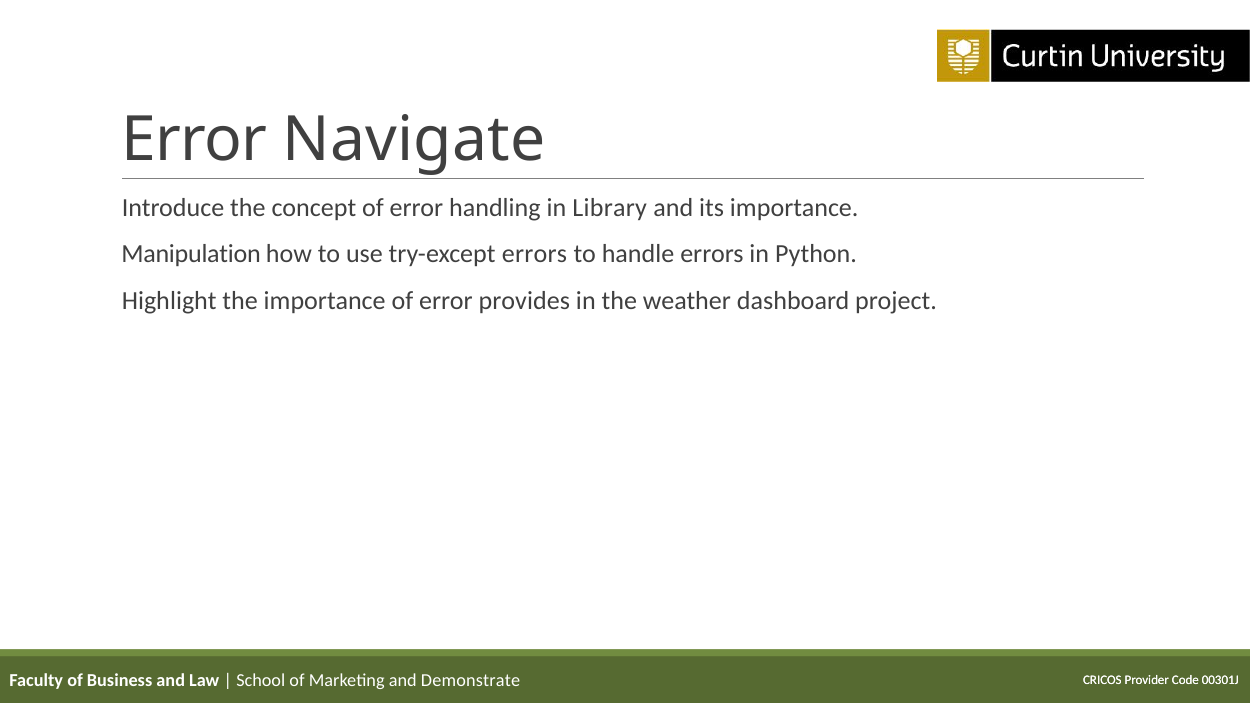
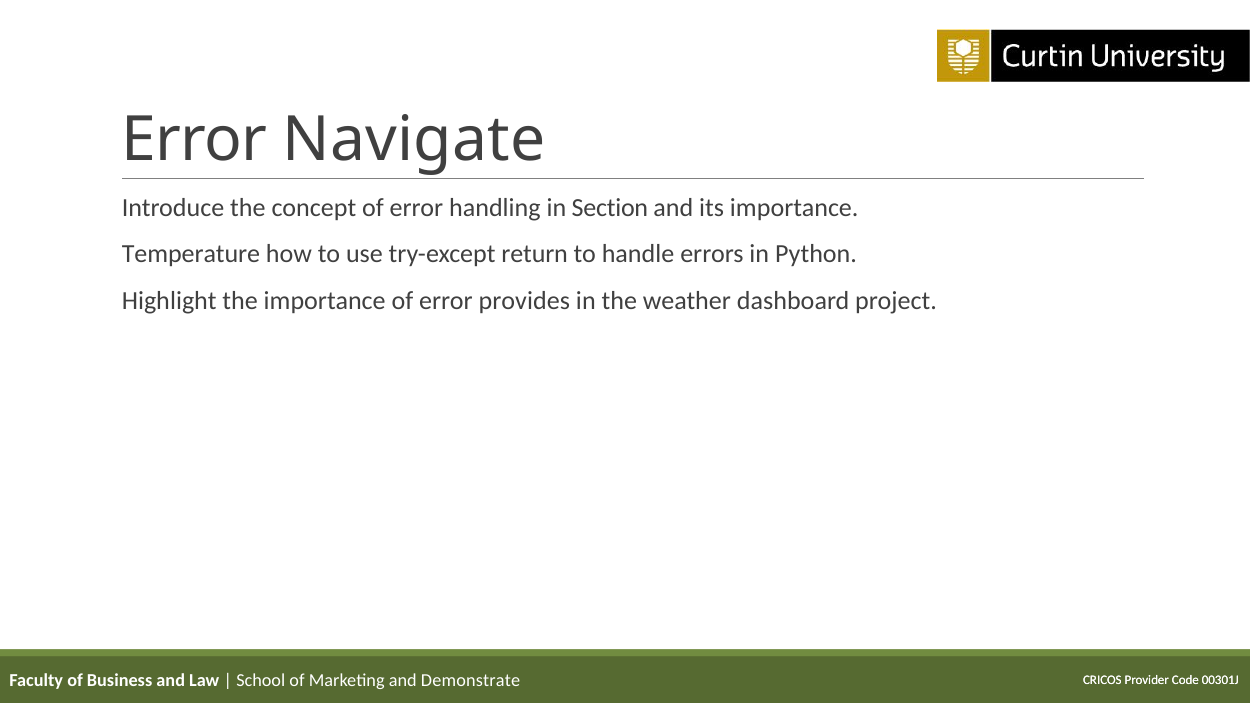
Library: Library -> Section (610, 208)
Manipulation: Manipulation -> Temperature (191, 254)
try-except errors: errors -> return (535, 254)
